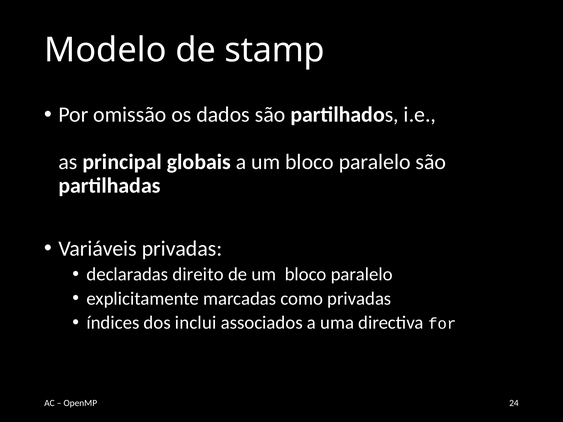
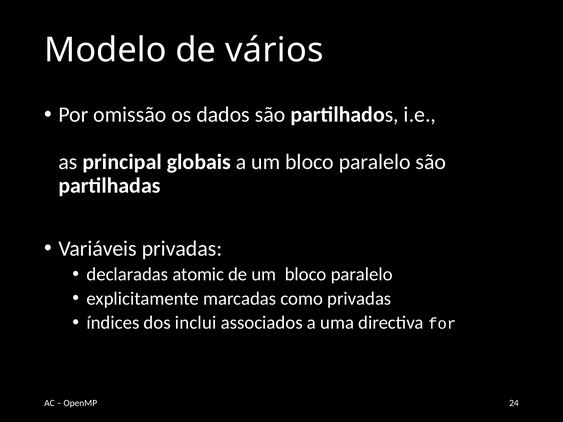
stamp: stamp -> vários (274, 50)
direito: direito -> atomic (198, 275)
